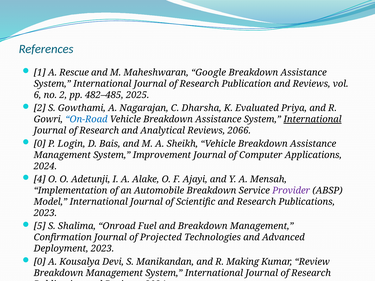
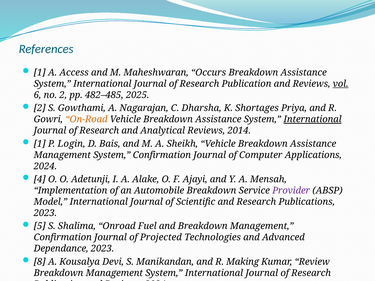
Rescue: Rescue -> Access (74, 73)
Google: Google -> Occurs (209, 73)
vol underline: none -> present (341, 84)
Evaluated: Evaluated -> Shortages (257, 108)
On-Road colour: blue -> orange (86, 119)
2066: 2066 -> 2014 (239, 131)
0: 0 -> 1 (40, 144)
System Improvement: Improvement -> Confirmation (162, 155)
Deployment: Deployment -> Dependance (61, 249)
0: 0 -> 8 (40, 262)
